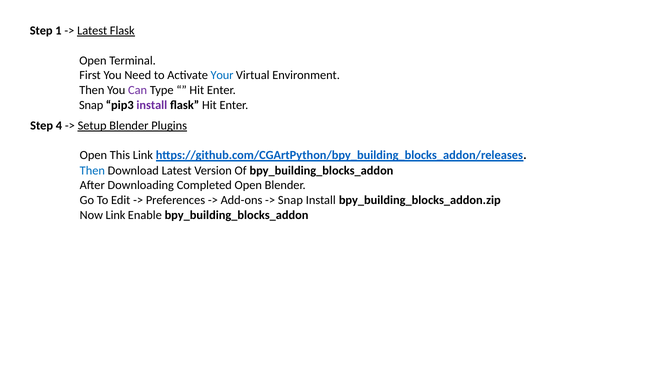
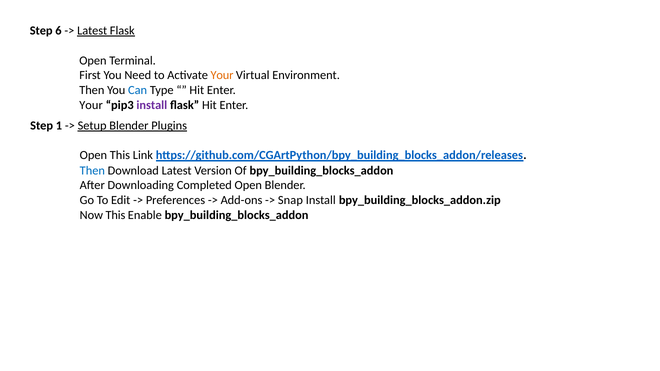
1: 1 -> 6 (58, 31)
Your colour: blue -> orange (222, 75)
Can colour: purple -> blue (138, 90)
Snap: Snap -> Your (91, 105)
4: 4 -> 1 (59, 126)
Now Link: Link -> This (116, 215)
